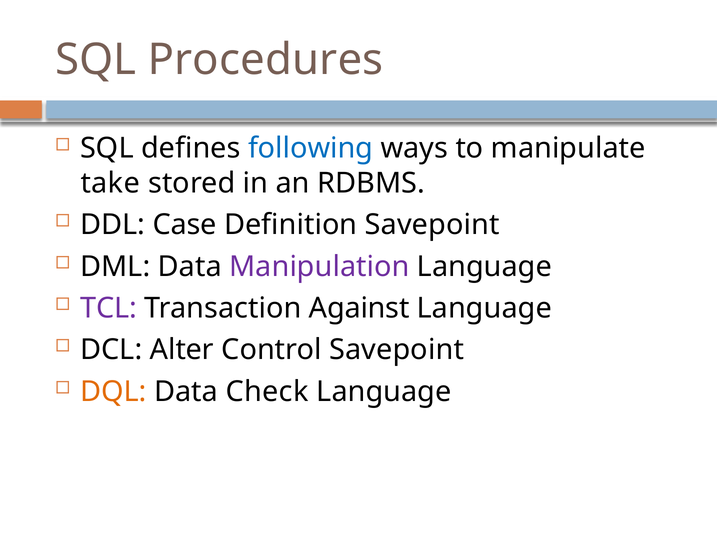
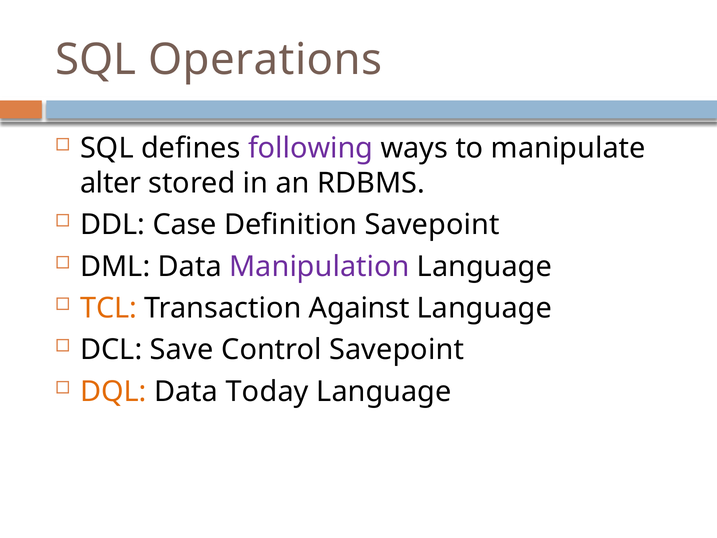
Procedures: Procedures -> Operations (265, 60)
following colour: blue -> purple (311, 148)
take: take -> alter (111, 183)
TCL colour: purple -> orange (109, 308)
Alter: Alter -> Save (182, 350)
Check: Check -> Today (267, 391)
